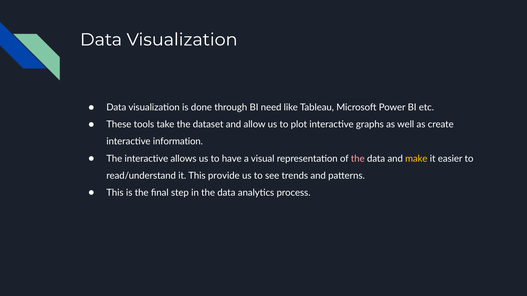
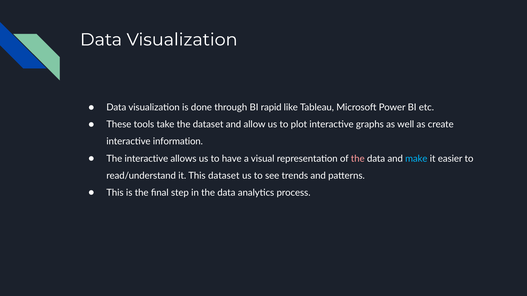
need: need -> rapid (271, 108)
make colour: yellow -> light blue (416, 159)
This provide: provide -> dataset (224, 176)
